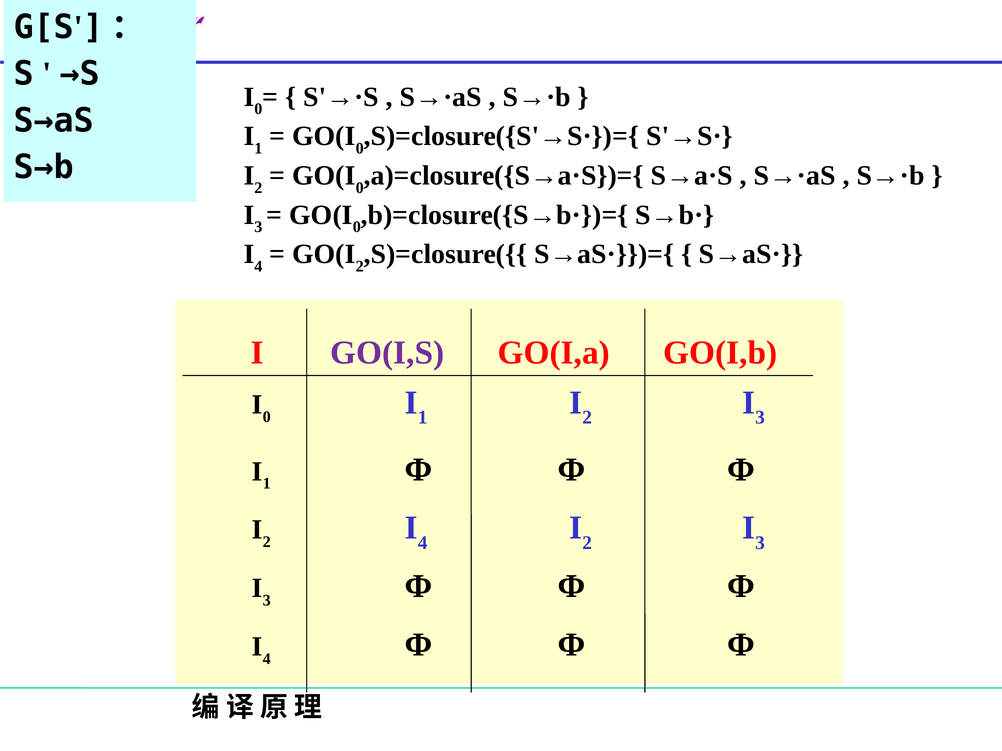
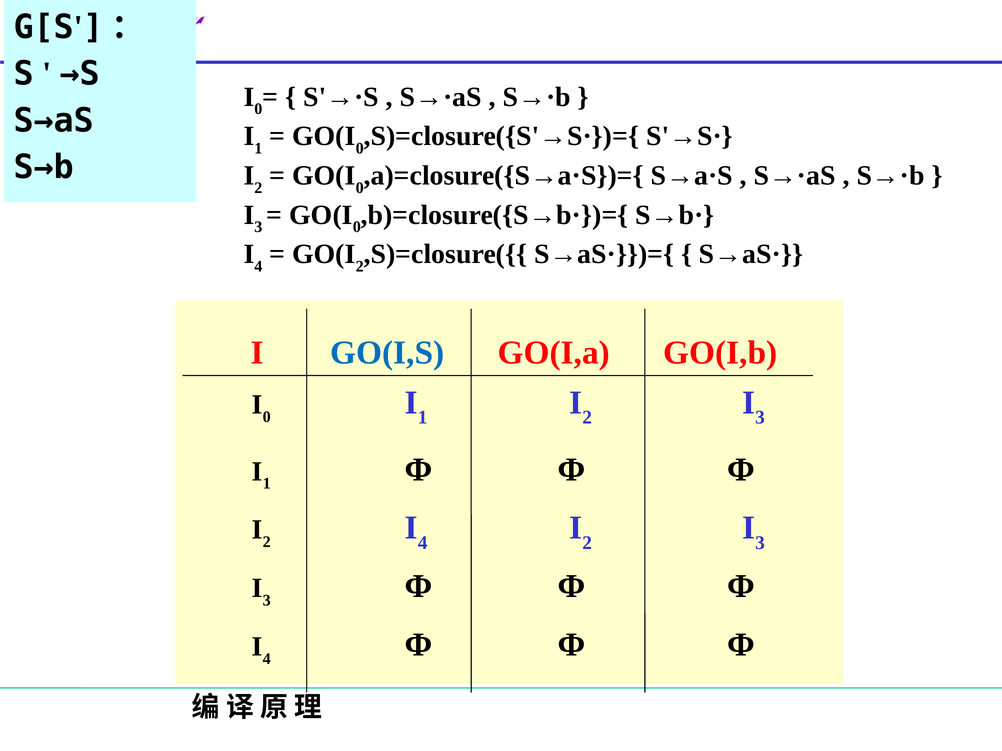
GO(I,S colour: purple -> blue (387, 353)
